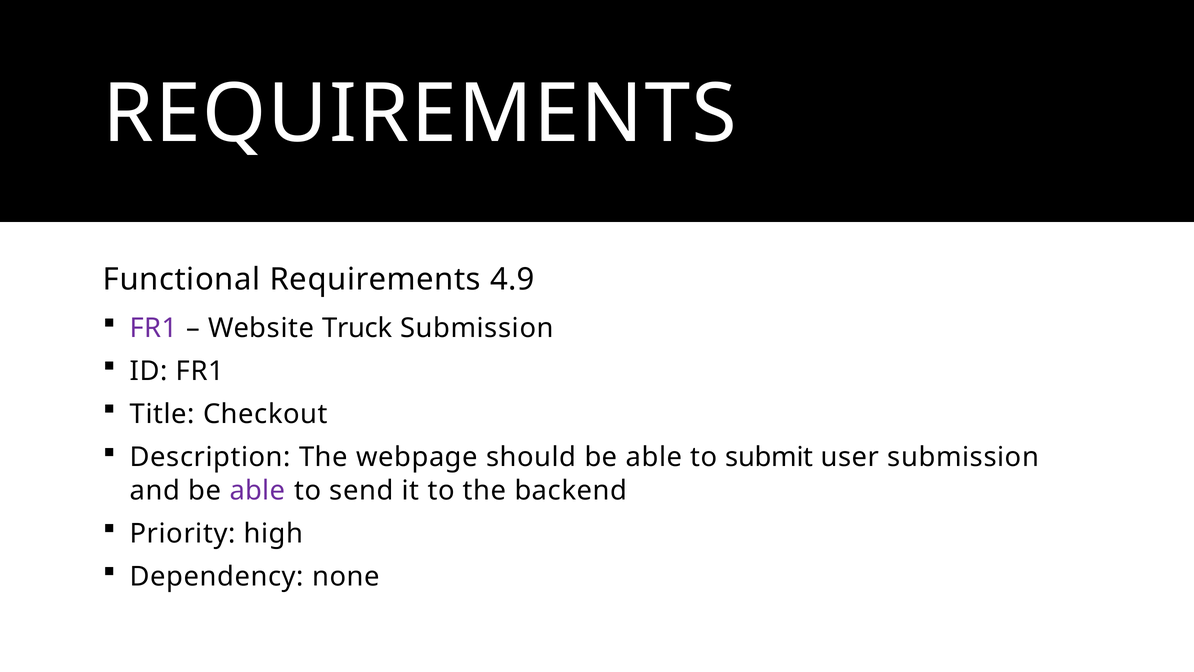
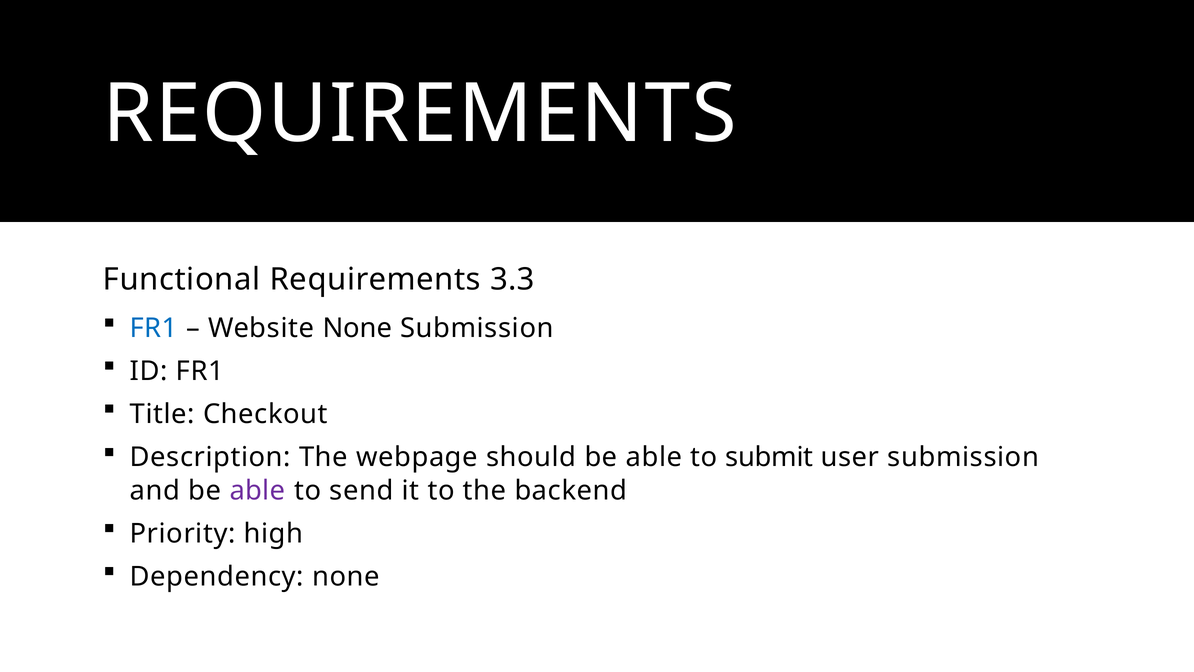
4.9: 4.9 -> 3.3 (512, 279)
FR1 colour: purple -> blue (154, 328)
Website Truck: Truck -> None (357, 328)
